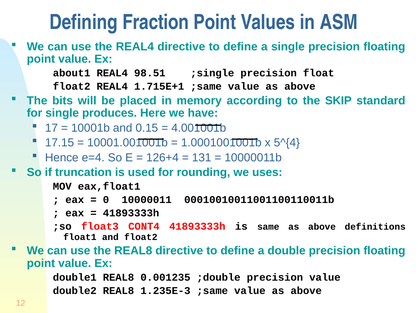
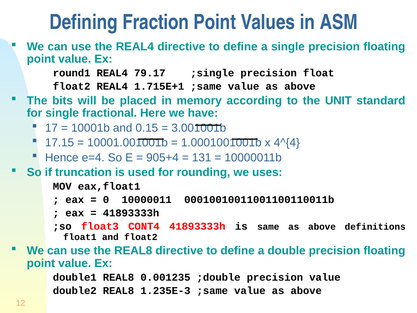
about1: about1 -> round1 (72, 73)
98.51: 98.51 -> 79.17 (150, 73)
SKIP: SKIP -> UNIT (338, 101)
produces: produces -> fractional (110, 113)
4.001001b: 4.001001b -> 3.001001b (199, 128)
5^{4: 5^{4 -> 4^{4 (287, 143)
126+4: 126+4 -> 905+4 (162, 158)
